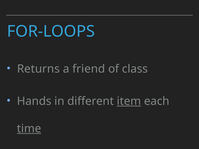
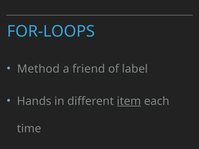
Returns: Returns -> Method (38, 69)
class: class -> label (135, 69)
time underline: present -> none (29, 129)
